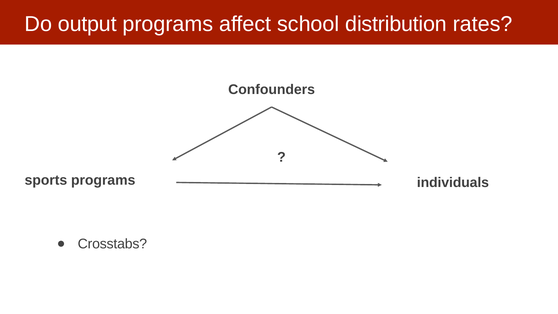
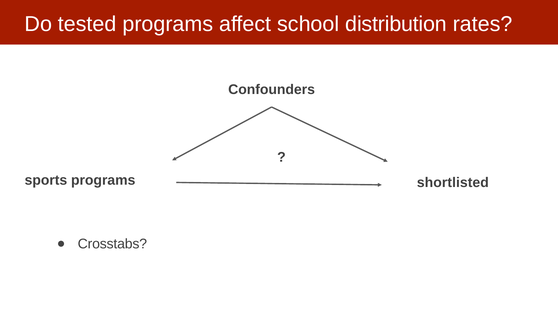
output: output -> tested (87, 24)
individuals: individuals -> shortlisted (453, 182)
